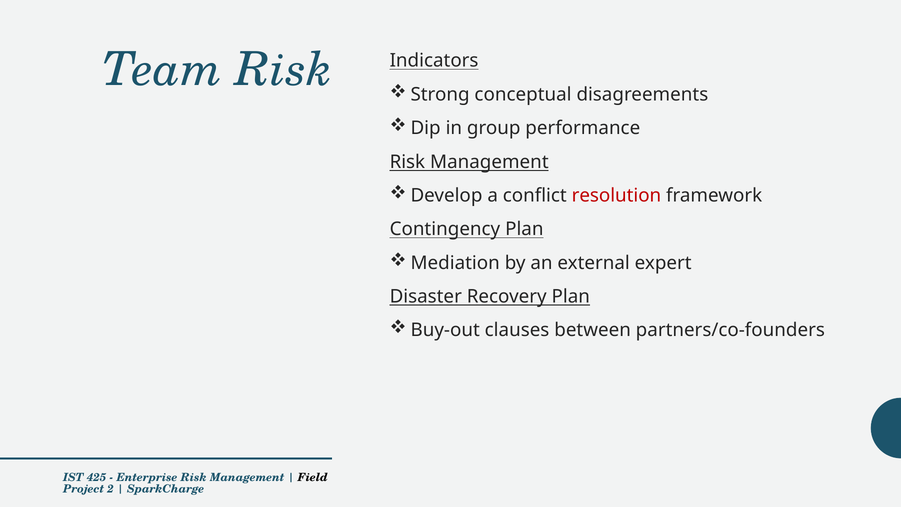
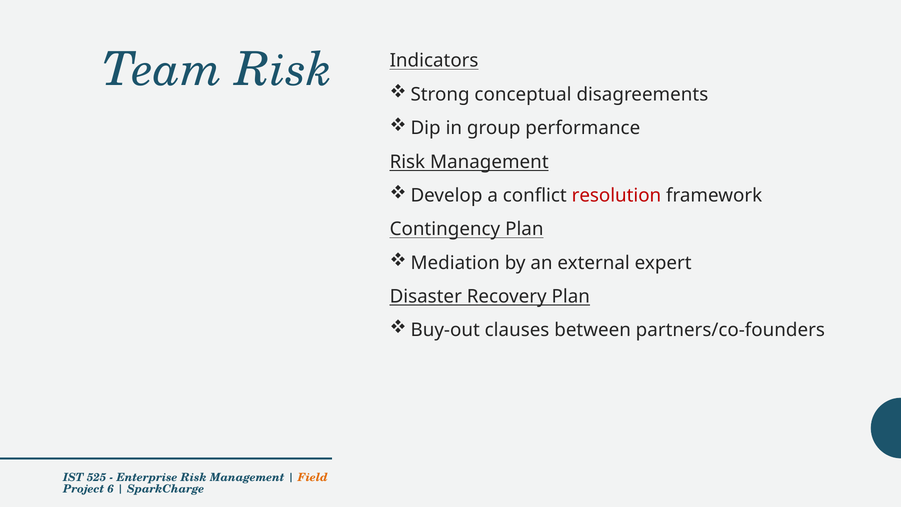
425: 425 -> 525 (97, 478)
Field colour: black -> orange (313, 478)
2: 2 -> 6 (111, 489)
